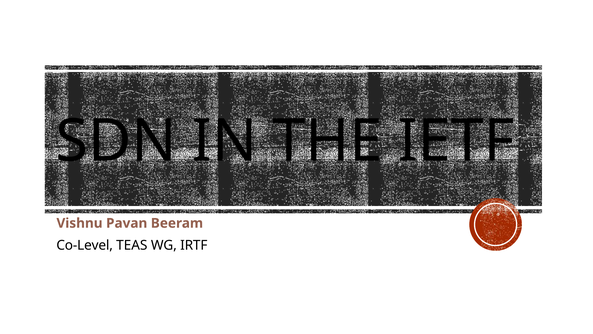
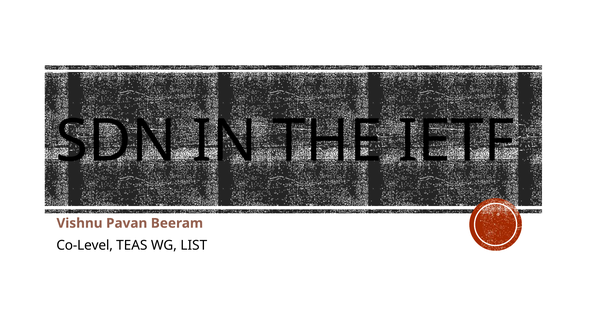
IRTF: IRTF -> LIST (194, 245)
